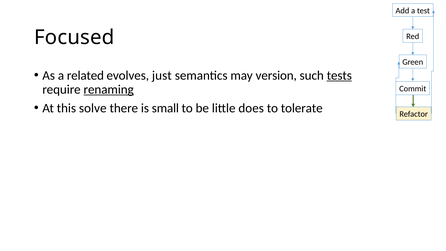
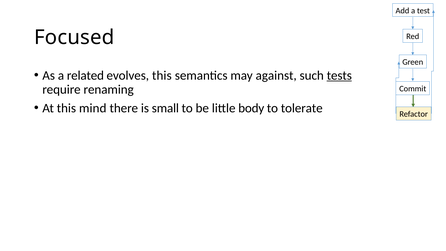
evolves just: just -> this (162, 75)
version: version -> against (276, 75)
renaming underline: present -> none (109, 89)
solve: solve -> mind (93, 108)
does: does -> body (251, 108)
